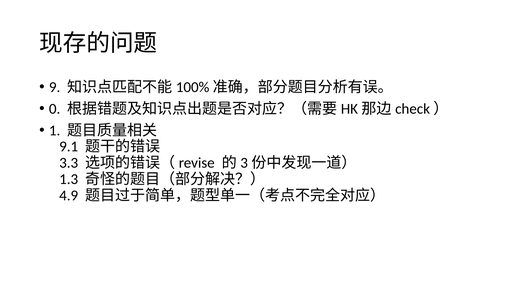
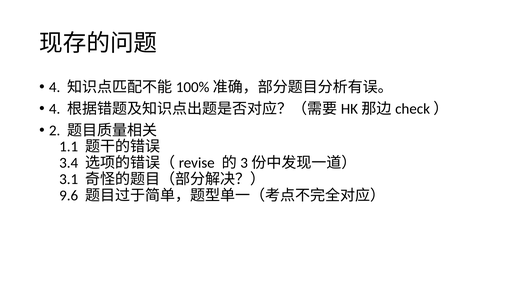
9: 9 -> 4 (55, 87)
0: 0 -> 4 (55, 109)
1: 1 -> 2 (55, 130)
9.1: 9.1 -> 1.1 (69, 146)
3.3: 3.3 -> 3.4 (69, 163)
1.3: 1.3 -> 3.1 (69, 179)
4.9: 4.9 -> 9.6 (69, 195)
